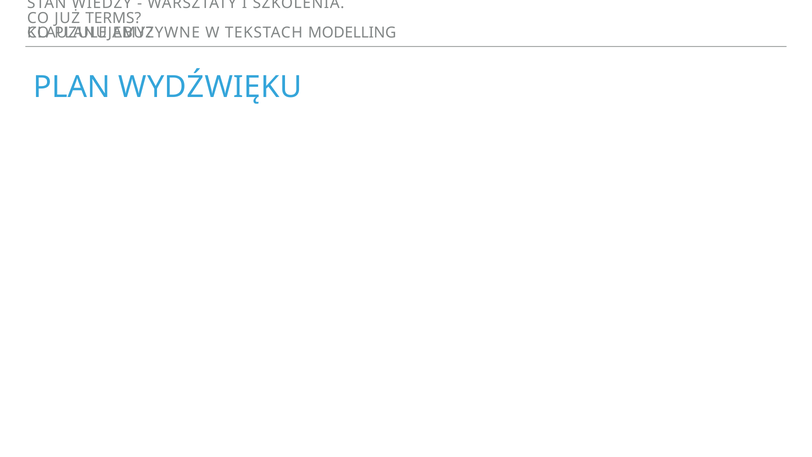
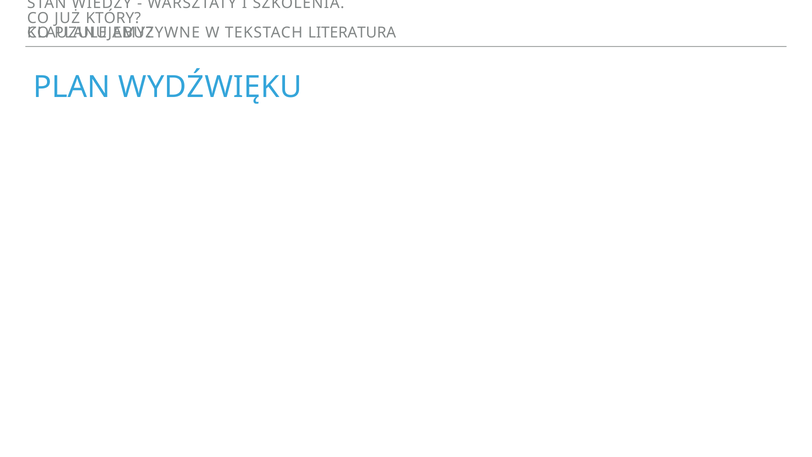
TERMS: TERMS -> KTÓRY (113, 18)
MODELLING: MODELLING -> LITERATURA (352, 33)
